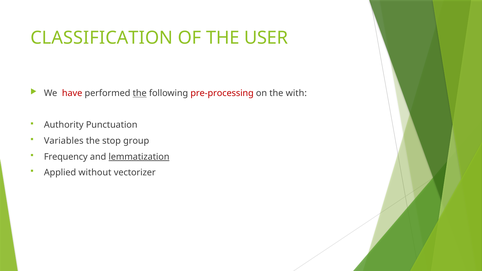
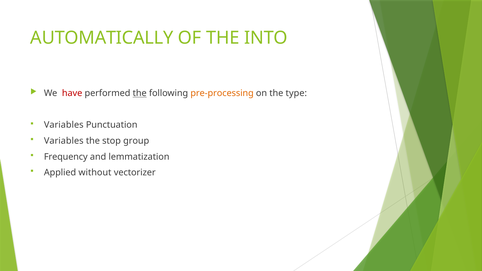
CLASSIFICATION: CLASSIFICATION -> AUTOMATICALLY (102, 38)
USER: USER -> INTO (266, 38)
pre-processing colour: red -> orange (222, 93)
with: with -> type (296, 93)
Authority: Authority -> Variables (64, 125)
lemmatization underline: present -> none (139, 157)
